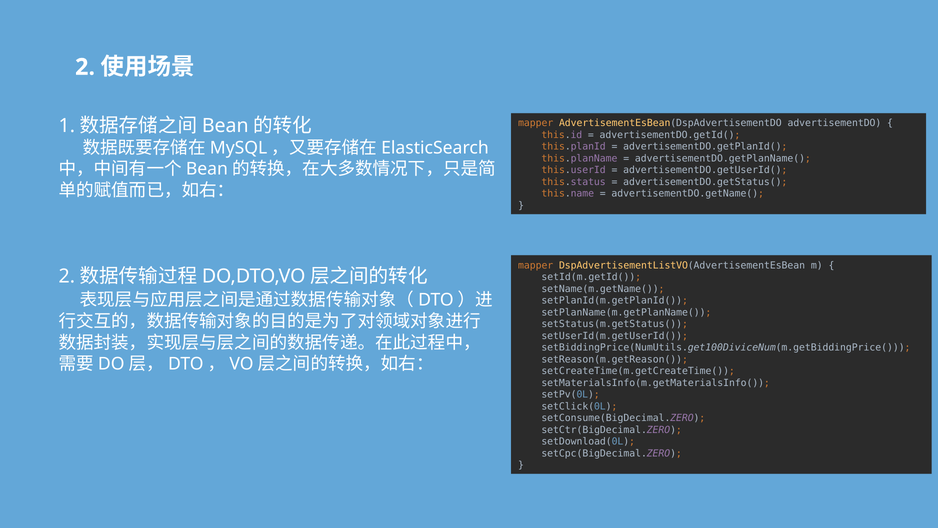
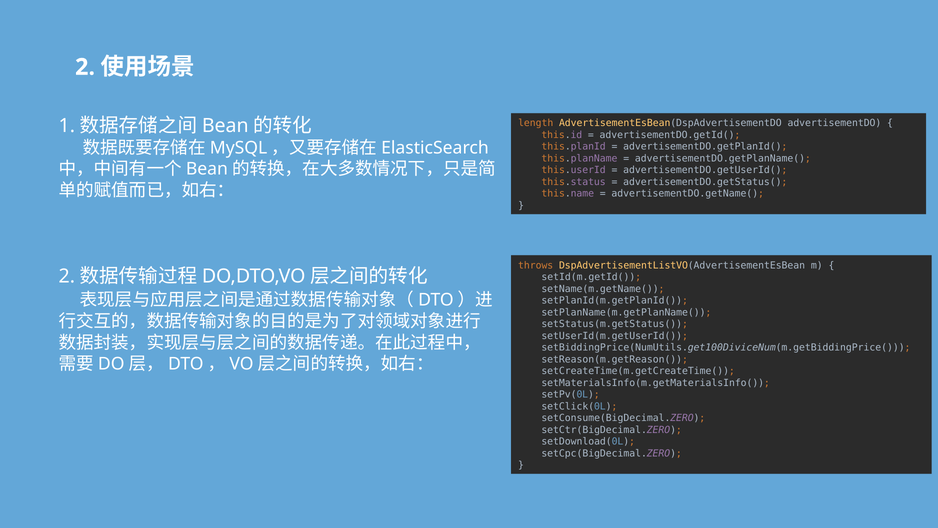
mapper: mapper -> length (536, 123)
mapper: mapper -> throws (536, 265)
